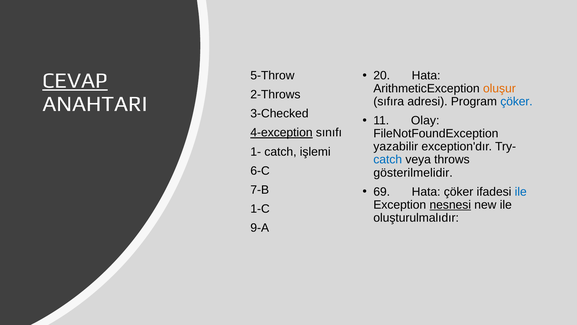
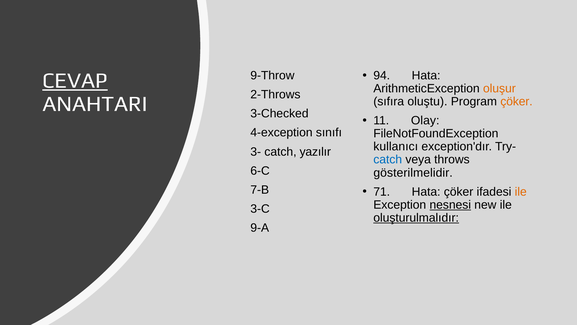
20: 20 -> 94 (382, 75)
5-Throw: 5-Throw -> 9-Throw (272, 75)
adresi: adresi -> oluştu (427, 101)
çöker colour: blue -> orange (517, 101)
4-exception underline: present -> none (281, 132)
yazabilir: yazabilir -> kullanıcı (396, 146)
1-: 1- -> 3- (256, 152)
işlemi: işlemi -> yazılır (315, 152)
69: 69 -> 71 (382, 191)
ile colour: blue -> orange (521, 191)
1-C: 1-C -> 3-C (260, 209)
oluşturulmalıdır underline: none -> present (416, 217)
